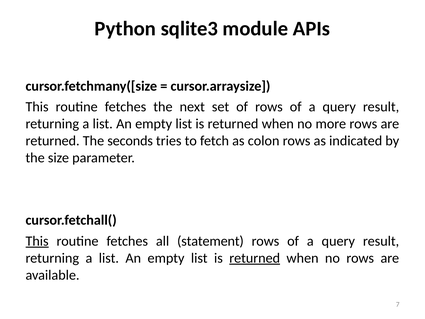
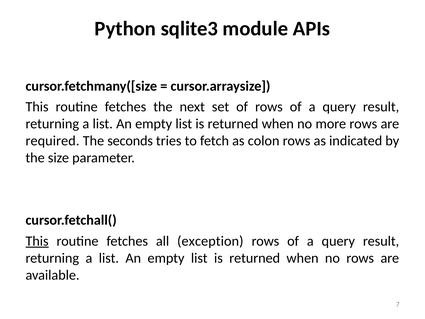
returned: returned -> required (52, 141)
statement: statement -> exception (210, 241)
returned underline: present -> none (255, 258)
